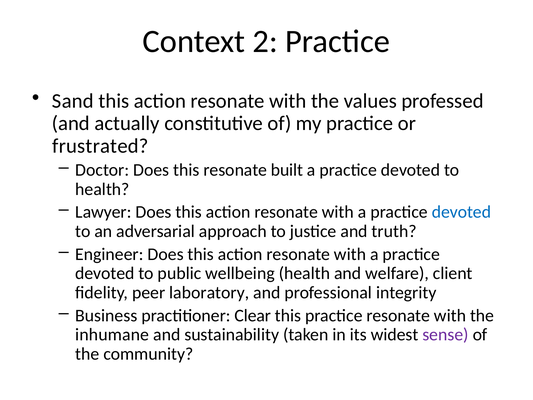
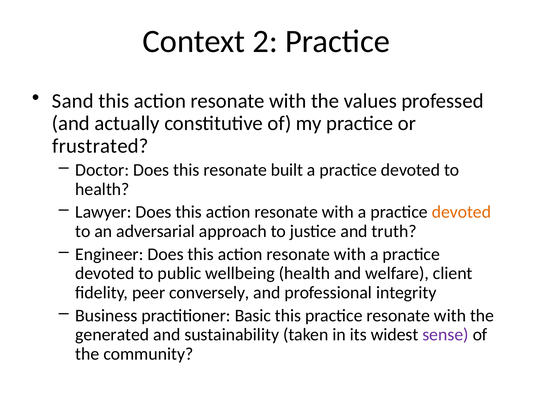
devoted colour: blue -> orange (461, 212)
laboratory: laboratory -> conversely (209, 292)
Clear: Clear -> Basic (253, 315)
inhumane: inhumane -> generated (112, 335)
